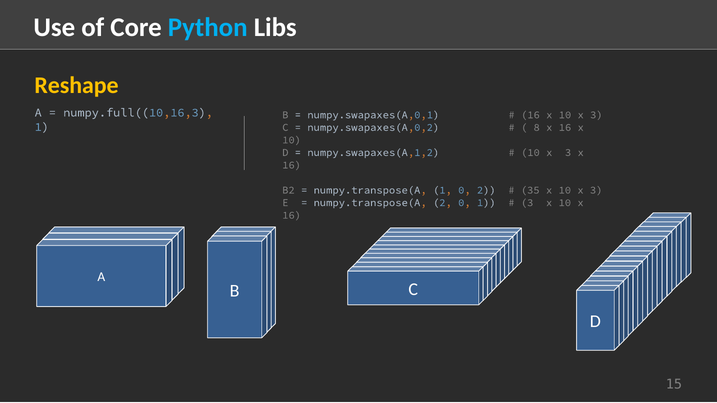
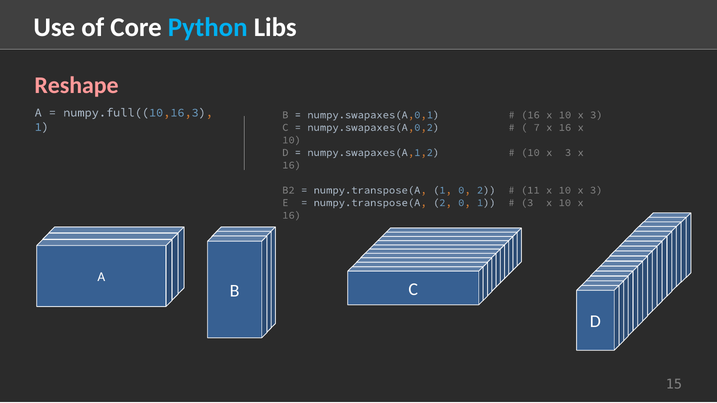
Reshape colour: yellow -> pink (77, 85)
8: 8 -> 7 (537, 127)
35: 35 -> 11 (530, 190)
